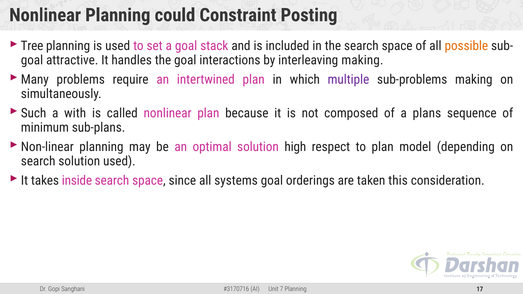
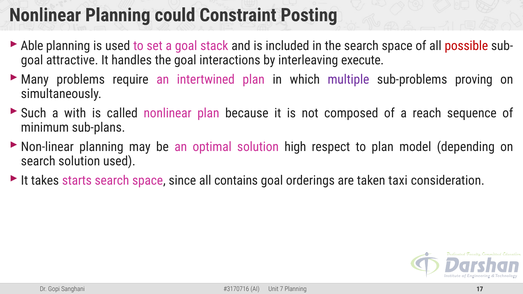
Tree: Tree -> Able (32, 46)
possible colour: orange -> red (466, 46)
interleaving making: making -> execute (363, 60)
sub-problems making: making -> proving (474, 80)
plans: plans -> reach (427, 113)
inside: inside -> starts (77, 181)
systems: systems -> contains (236, 181)
this: this -> taxi (398, 181)
